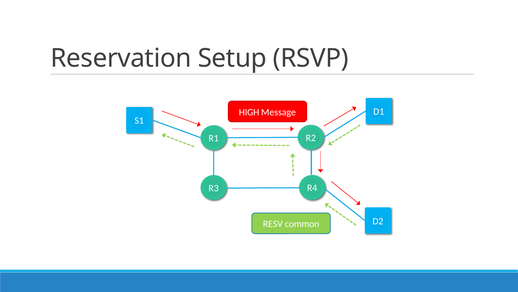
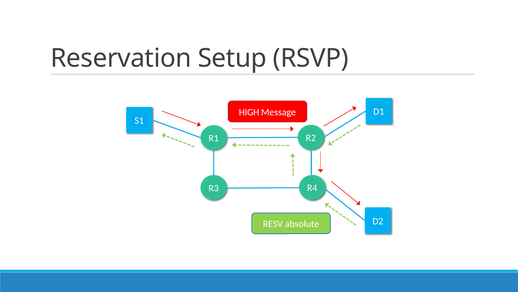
common: common -> absolute (302, 224)
